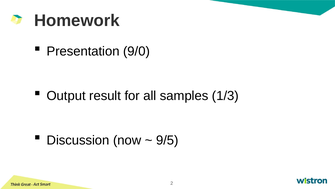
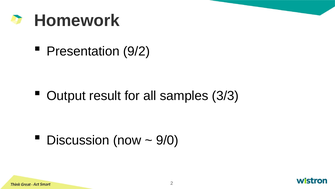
9/0: 9/0 -> 9/2 (137, 51)
1/3: 1/3 -> 3/3 (225, 95)
9/5: 9/5 -> 9/0 (167, 140)
